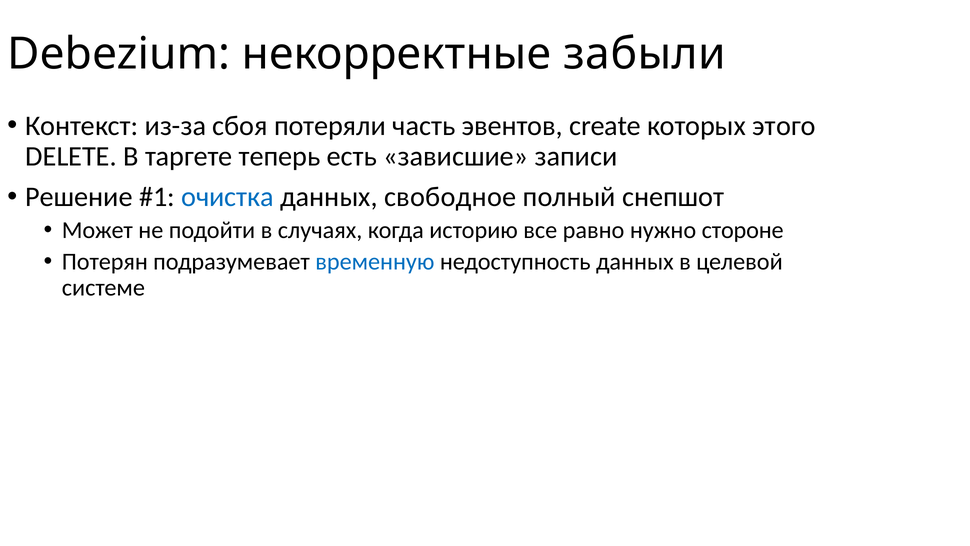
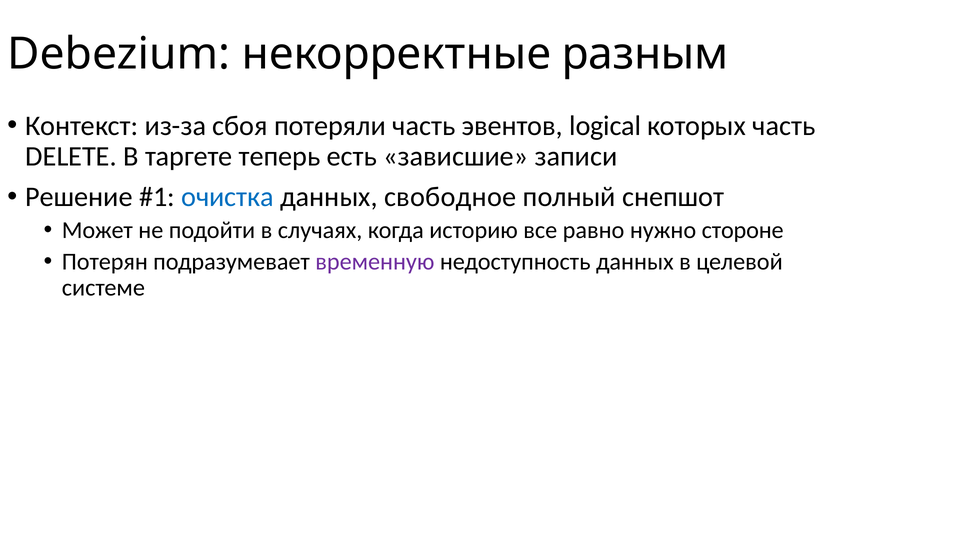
забыли: забыли -> разным (645, 54)
create: create -> logical (605, 126)
которых этого: этого -> часть (784, 126)
временную colour: blue -> purple (375, 261)
